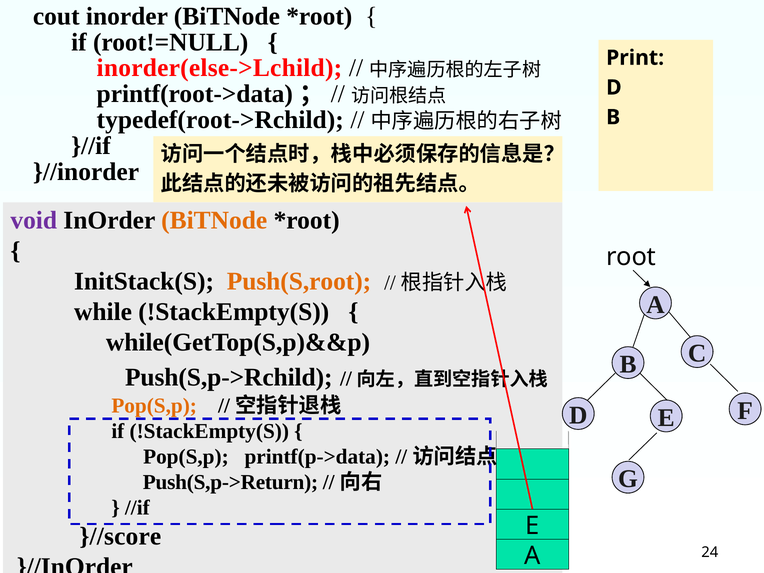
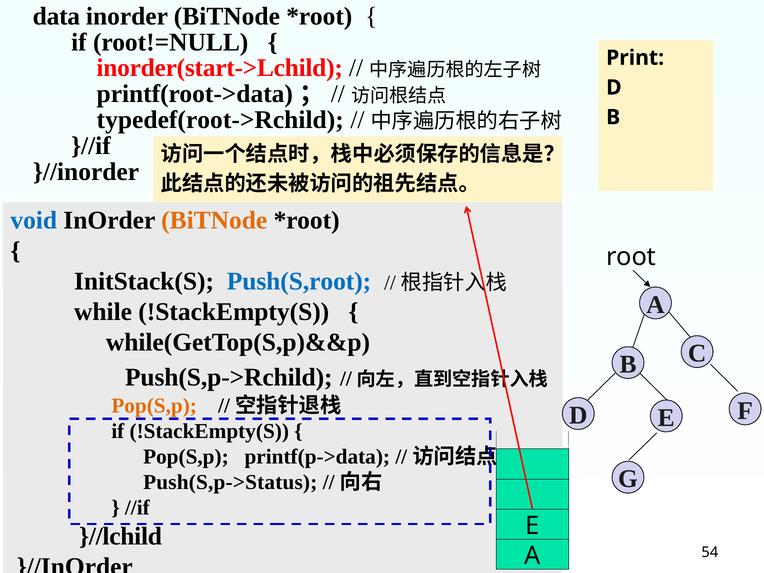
cout: cout -> data (56, 16)
inorder(else->Lchild: inorder(else->Lchild -> inorder(start->Lchild (220, 68)
void colour: purple -> blue (34, 220)
Push(S,root colour: orange -> blue (299, 281)
Push(S,p->Return: Push(S,p->Return -> Push(S,p->Status (230, 482)
}//score: }//score -> }//lchild (121, 536)
24: 24 -> 54 (710, 553)
